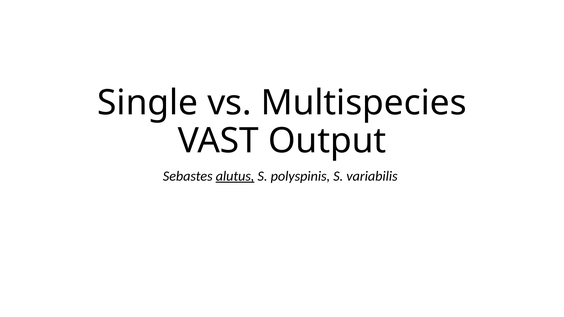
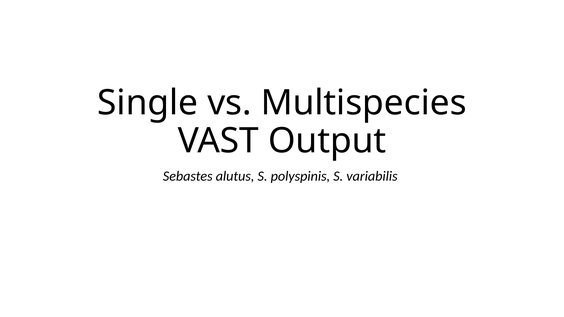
alutus underline: present -> none (235, 176)
